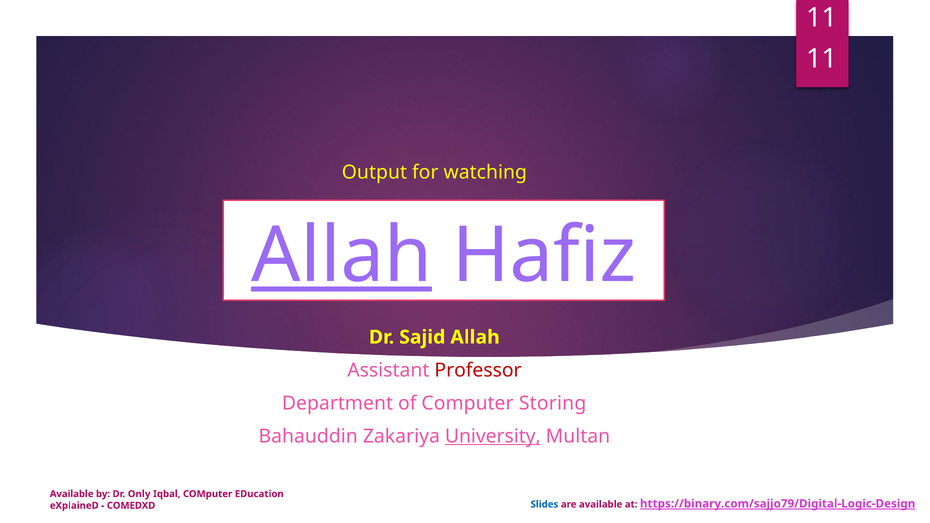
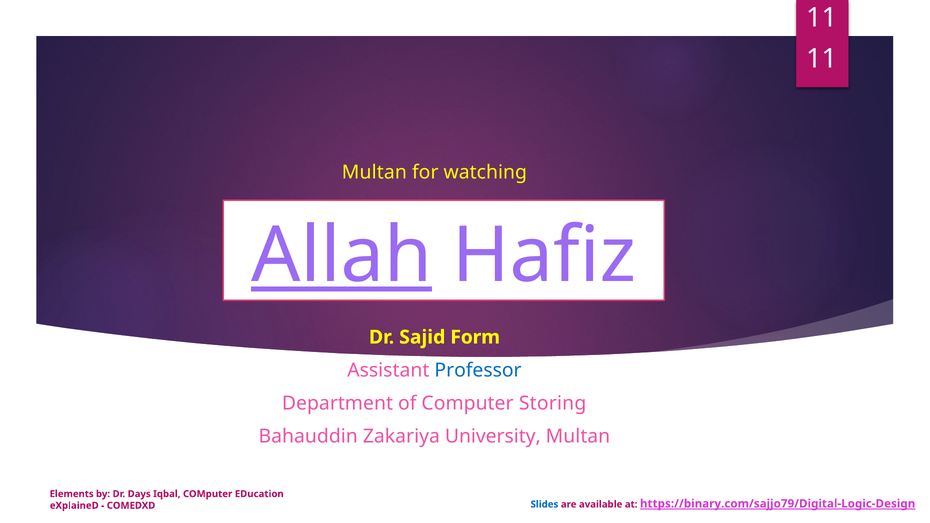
Output: Output -> Multan (374, 172)
Sajid Allah: Allah -> Form (475, 337)
Professor colour: red -> blue (478, 370)
University underline: present -> none (493, 436)
Available: Available -> Elements (72, 494)
Only: Only -> Days (139, 494)
